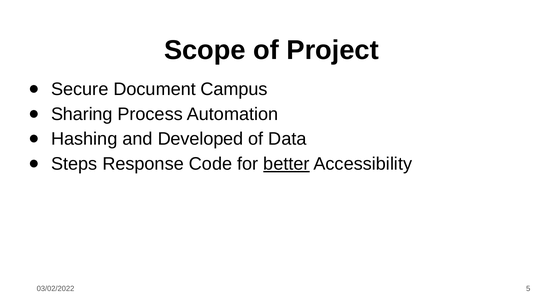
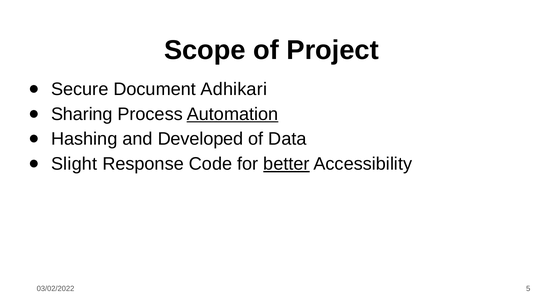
Campus: Campus -> Adhikari (234, 89)
Automation underline: none -> present (233, 114)
Steps: Steps -> Slight (74, 164)
